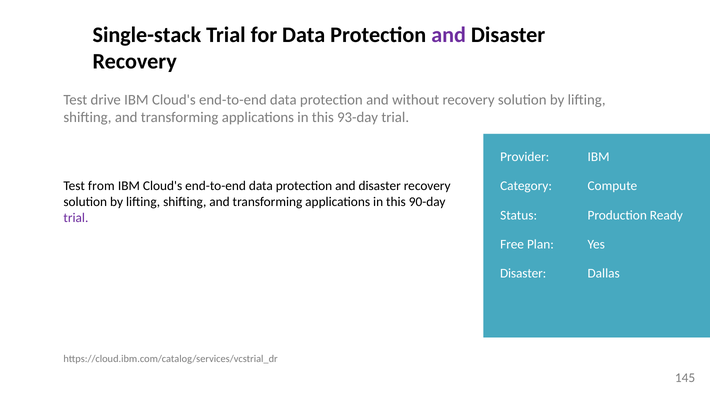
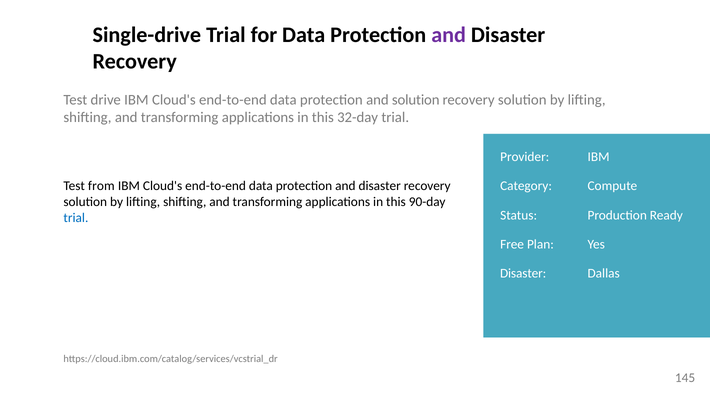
Single-stack: Single-stack -> Single-drive (147, 35)
and without: without -> solution (416, 100)
93-day: 93-day -> 32-day (358, 118)
trial colour: purple -> blue (76, 218)
